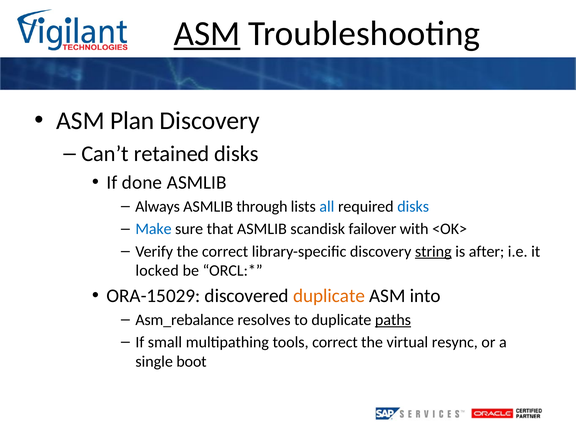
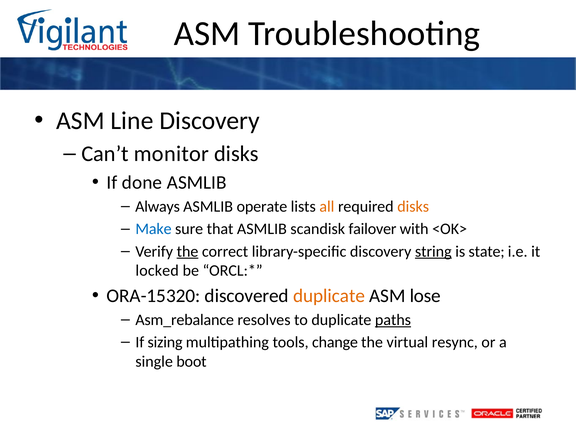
ASM underline: present -> none (207, 34)
Plan: Plan -> Line (132, 121)
retained: retained -> monitor (171, 154)
through: through -> operate (262, 207)
all colour: blue -> orange (327, 207)
disks colour: blue -> orange (413, 207)
the underline: none -> present (188, 251)
after: after -> state (487, 251)
ORA-15029: ORA-15029 -> ORA-15320 (153, 296)
into: into -> lose (425, 296)
small: small -> sizing (165, 342)
tools correct: correct -> change (335, 342)
